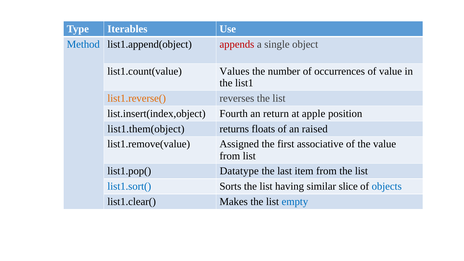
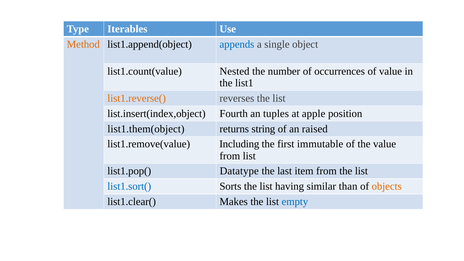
Method colour: blue -> orange (83, 44)
appends colour: red -> blue (237, 44)
Values: Values -> Nested (235, 71)
return: return -> tuples (276, 114)
floats: floats -> string (263, 129)
Assigned: Assigned -> Including (239, 144)
associative: associative -> immutable (320, 144)
slice: slice -> than (348, 186)
objects colour: blue -> orange (387, 186)
